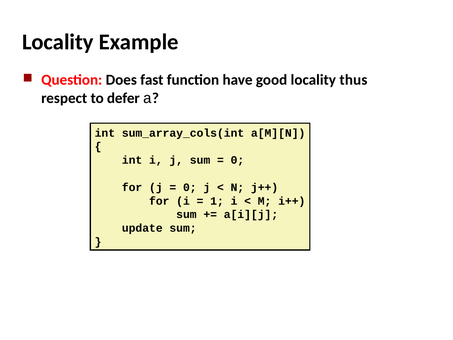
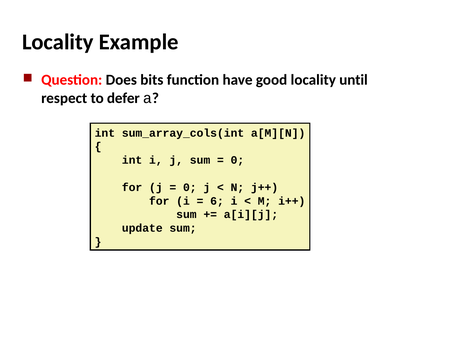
fast: fast -> bits (152, 80)
thus: thus -> until (354, 80)
1: 1 -> 6 (217, 201)
